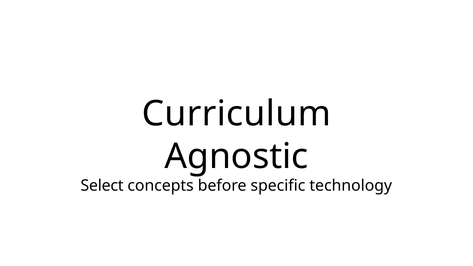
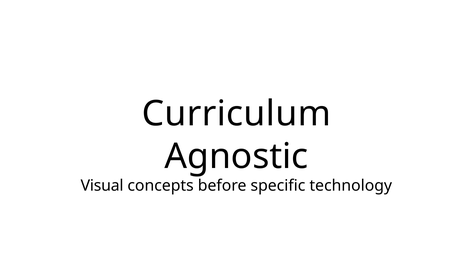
Select: Select -> Visual (102, 186)
